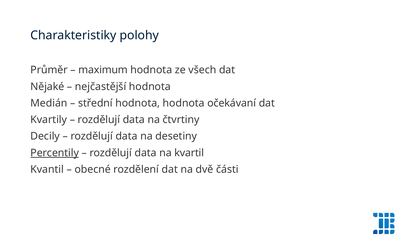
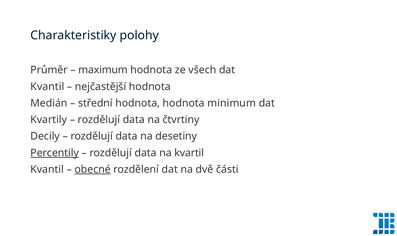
Nějaké: Nějaké -> Kvantil (47, 87)
očekávaní: očekávaní -> minimum (232, 103)
obecné underline: none -> present (93, 170)
